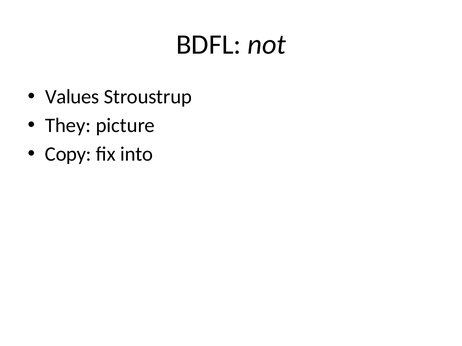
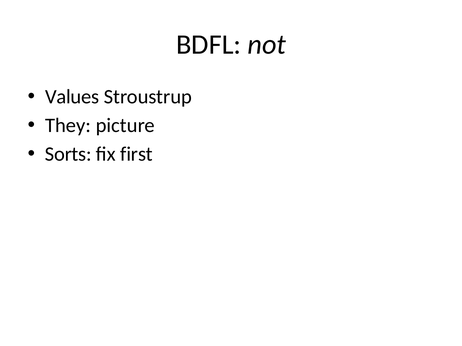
Copy: Copy -> Sorts (68, 154)
into: into -> first (137, 154)
